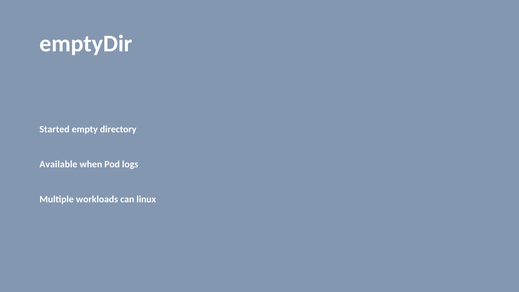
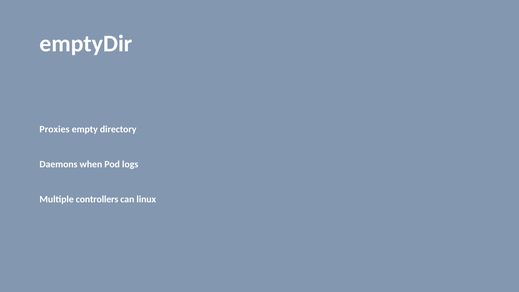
Started: Started -> Proxies (54, 129)
Available: Available -> Daemons (58, 164)
workloads: workloads -> controllers (97, 199)
